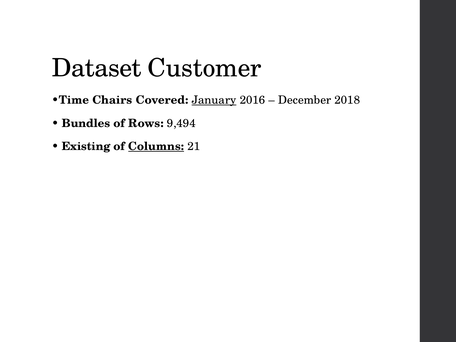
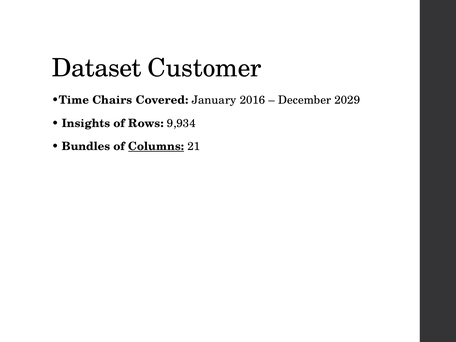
January underline: present -> none (214, 100)
2018: 2018 -> 2029 (347, 100)
Bundles: Bundles -> Insights (86, 123)
9,494: 9,494 -> 9,934 (181, 123)
Existing: Existing -> Bundles (86, 146)
